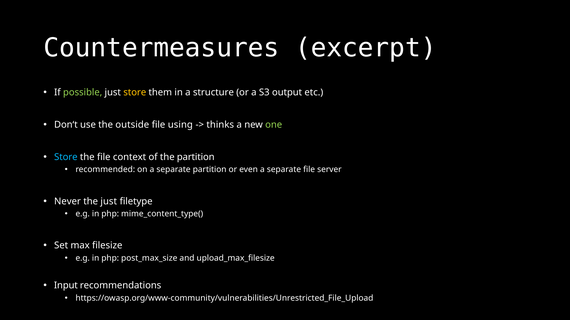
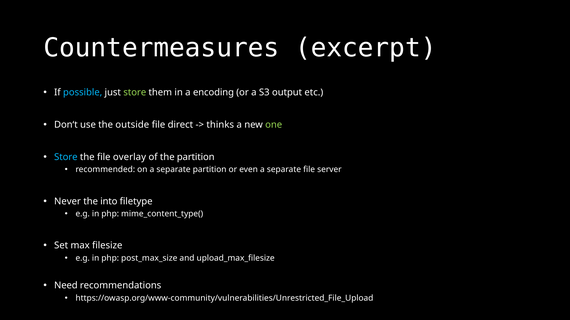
possible colour: light green -> light blue (83, 93)
store colour: yellow -> light green (135, 93)
structure: structure -> encoding (213, 93)
using: using -> direct (180, 125)
context: context -> overlay (129, 157)
the just: just -> into (109, 202)
Input: Input -> Need (66, 286)
